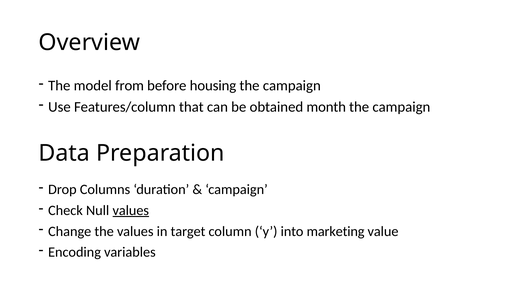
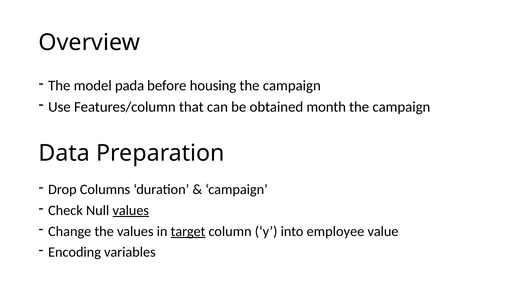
from: from -> pada (130, 86)
target underline: none -> present (188, 231)
marketing: marketing -> employee (335, 231)
